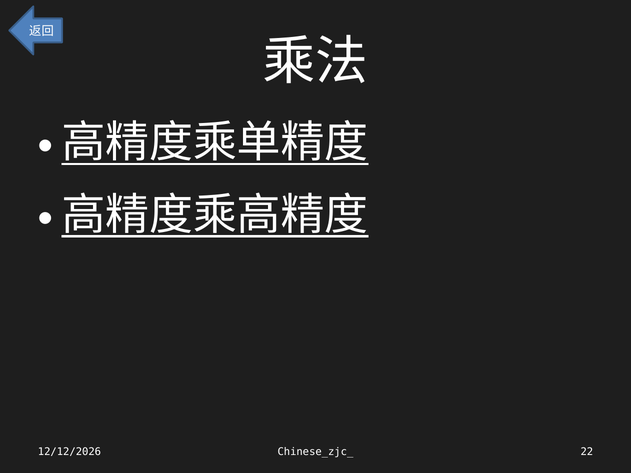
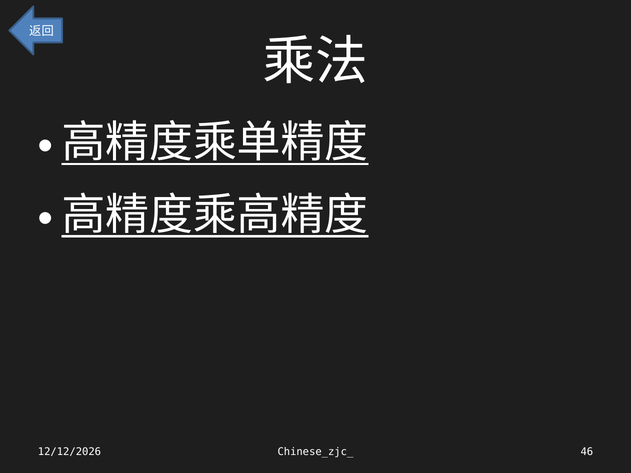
22: 22 -> 46 (587, 452)
